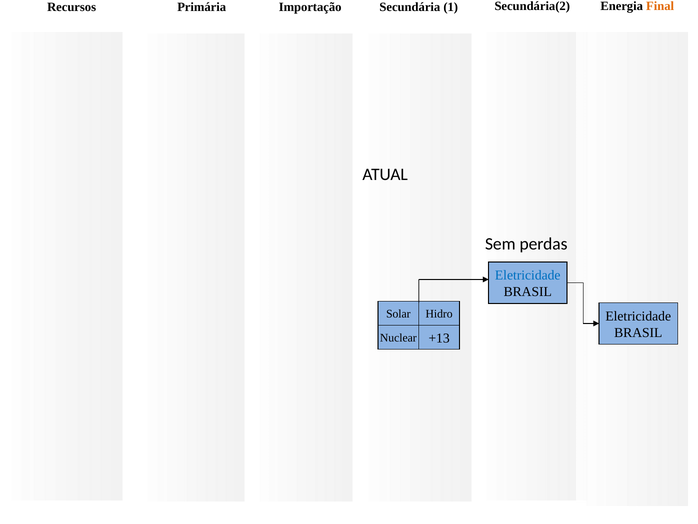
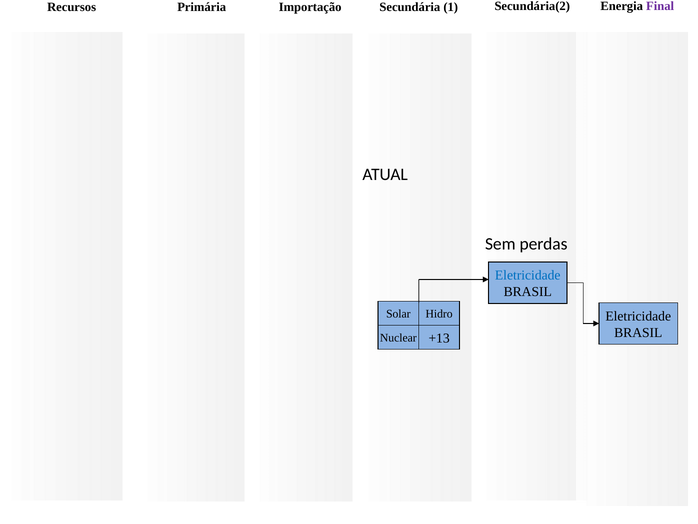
Final colour: orange -> purple (660, 6)
